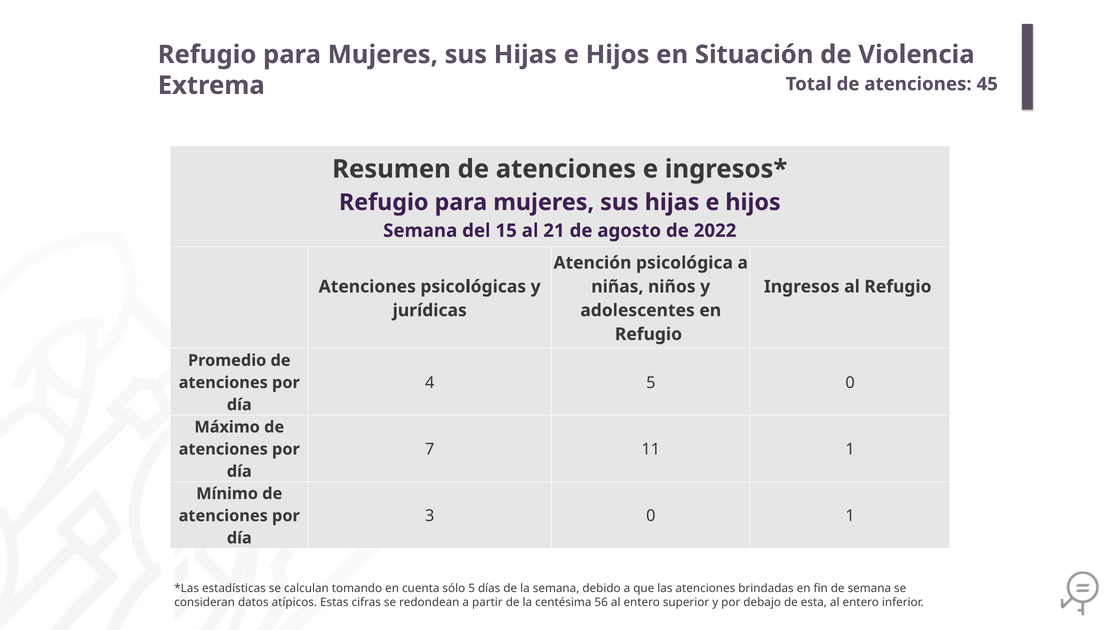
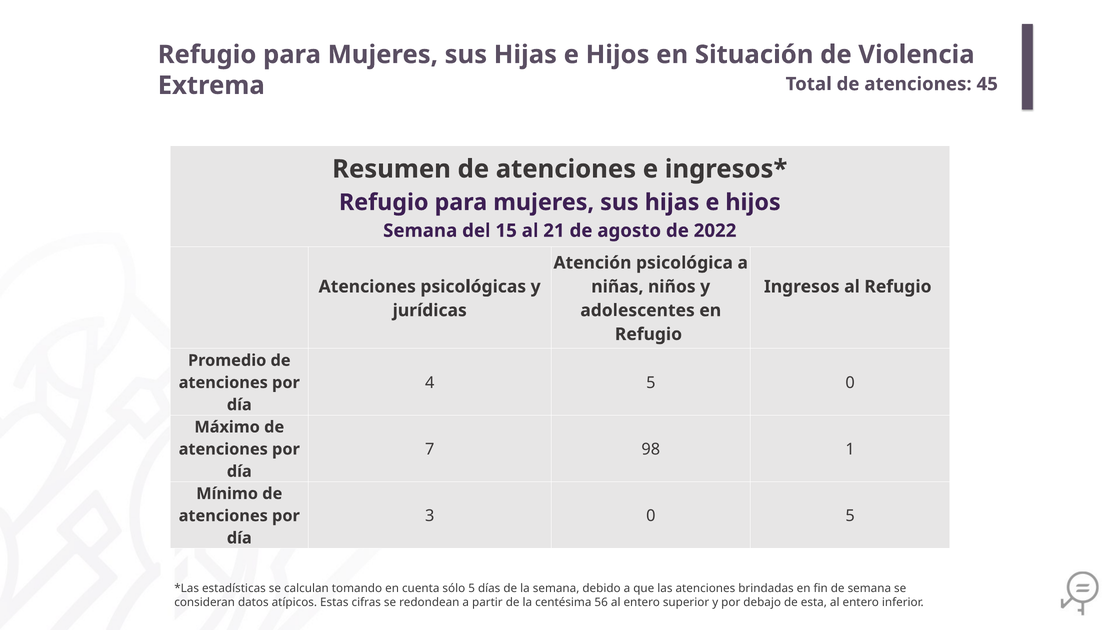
11: 11 -> 98 (651, 449)
0 1: 1 -> 5 (850, 516)
